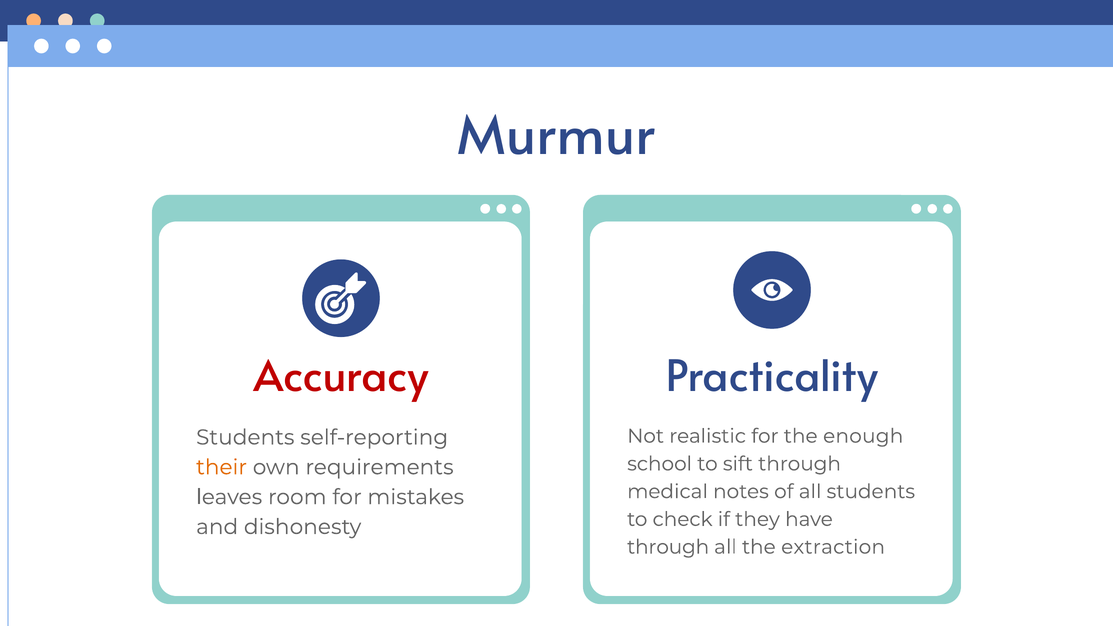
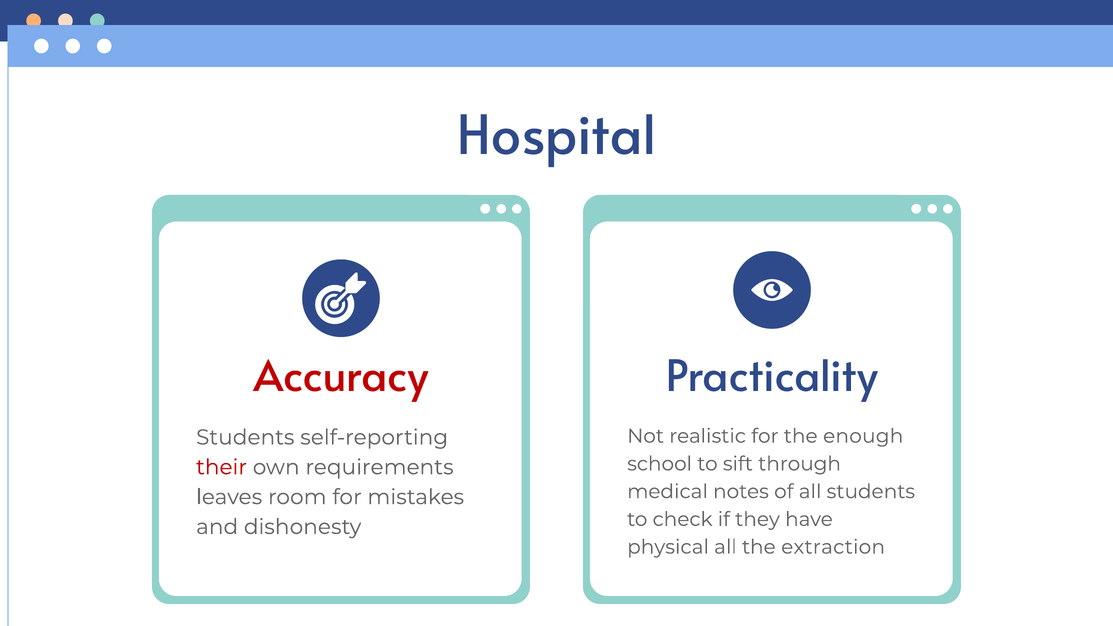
Murmur: Murmur -> Hospital (557, 137)
their colour: orange -> red (222, 467)
through: through -> physical (668, 547)
